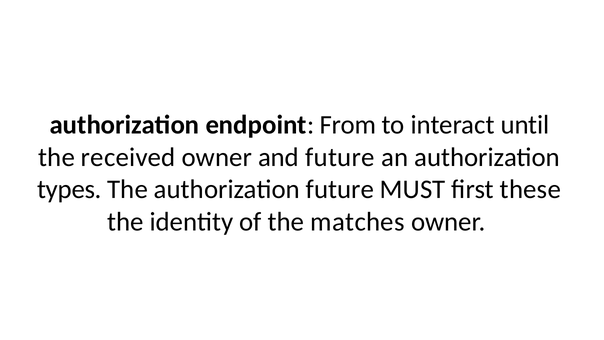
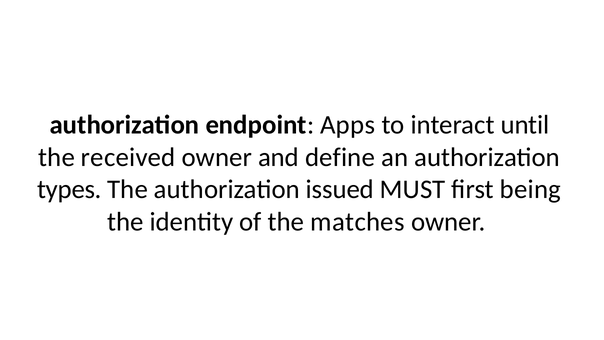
From: From -> Apps (348, 125)
and future: future -> define (340, 157)
authorization future: future -> issued (340, 189)
these: these -> being (530, 189)
